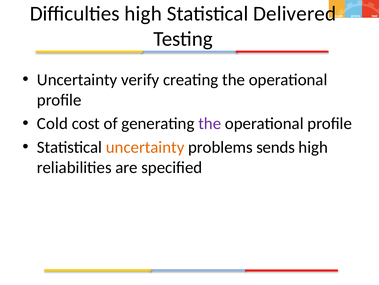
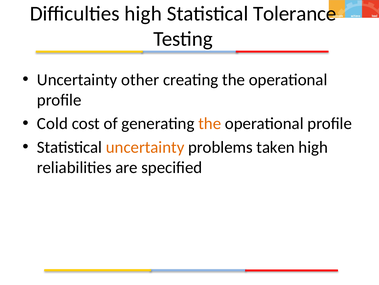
Delivered: Delivered -> Tolerance (295, 14)
verify: verify -> other (140, 80)
the colour: purple -> orange (210, 123)
sends: sends -> taken (276, 147)
